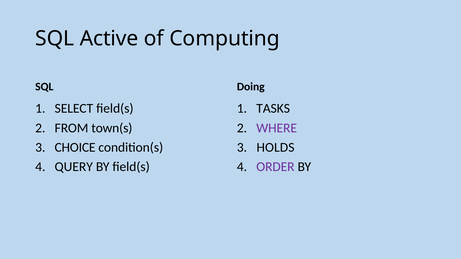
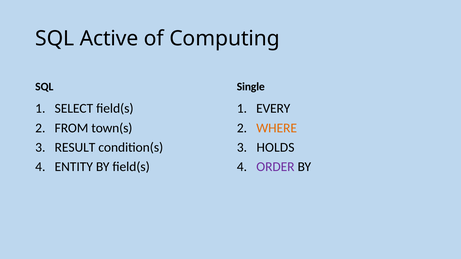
Doing: Doing -> Single (251, 87)
TASKS: TASKS -> EVERY (273, 109)
WHERE colour: purple -> orange (277, 128)
CHOICE: CHOICE -> RESULT (75, 147)
QUERY: QUERY -> ENTITY (74, 167)
